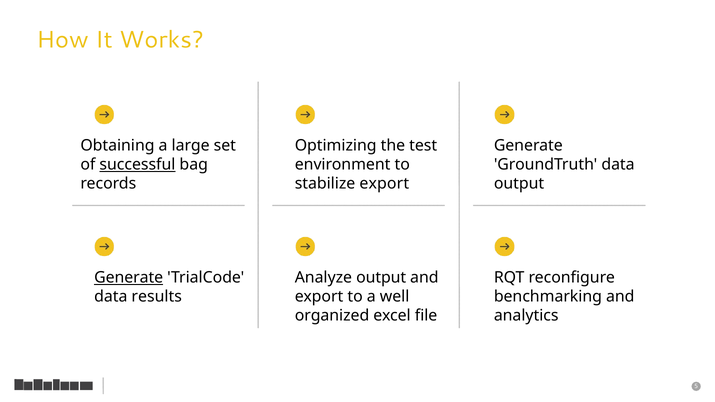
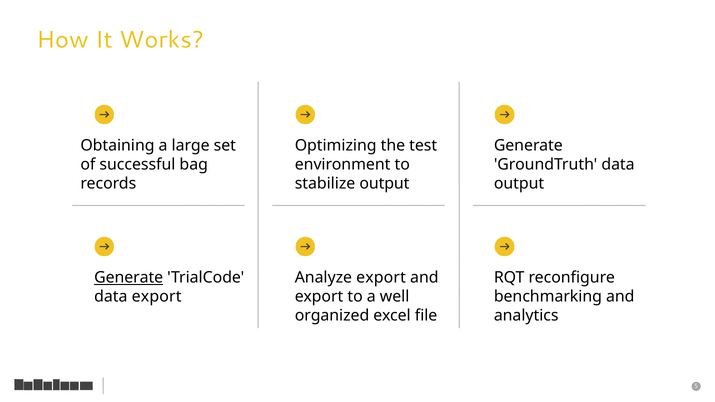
successful underline: present -> none (137, 165)
stabilize export: export -> output (384, 184)
Analyze output: output -> export (381, 278)
data results: results -> export (157, 297)
